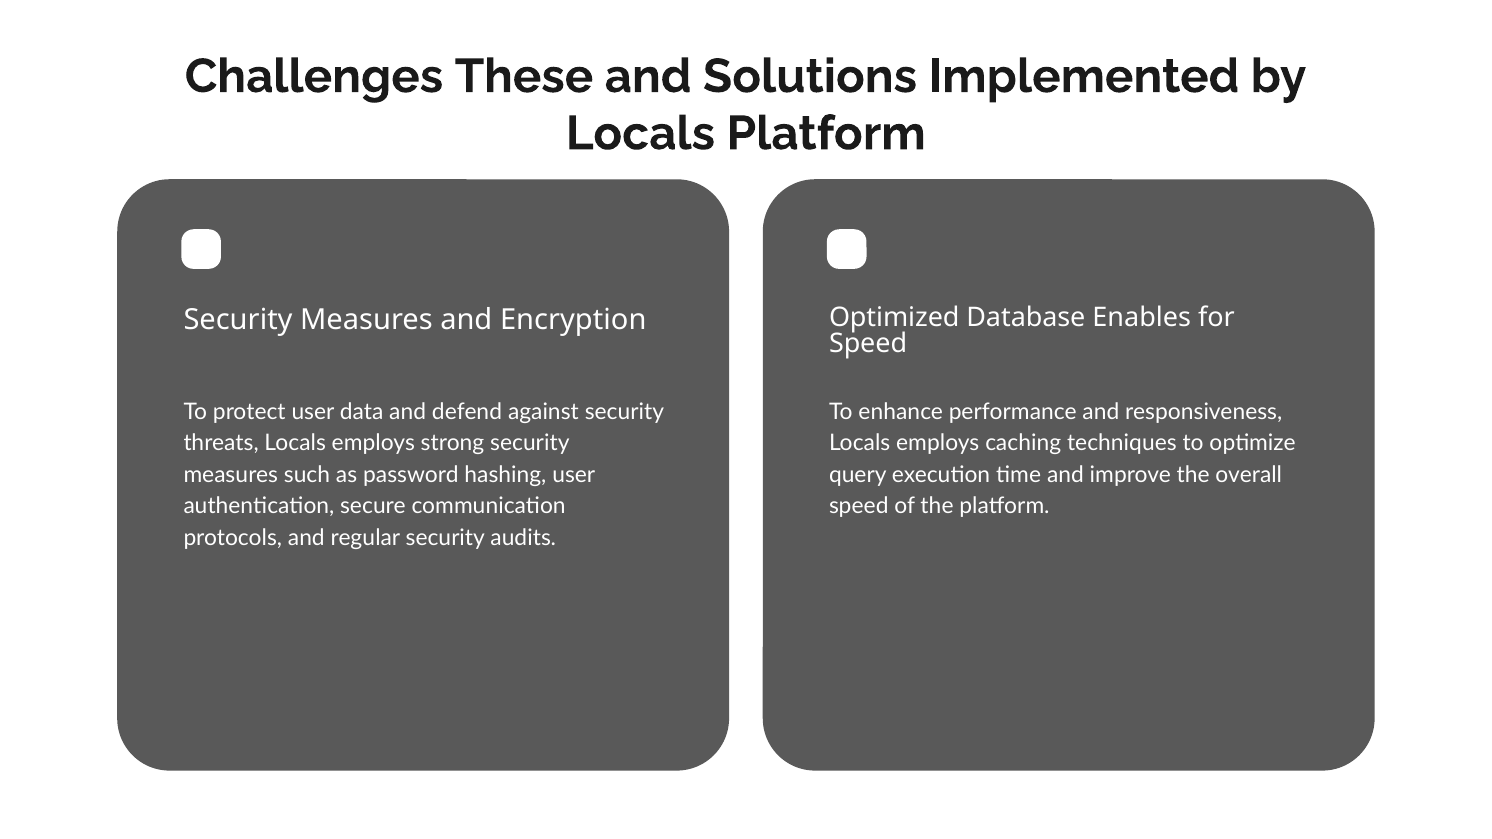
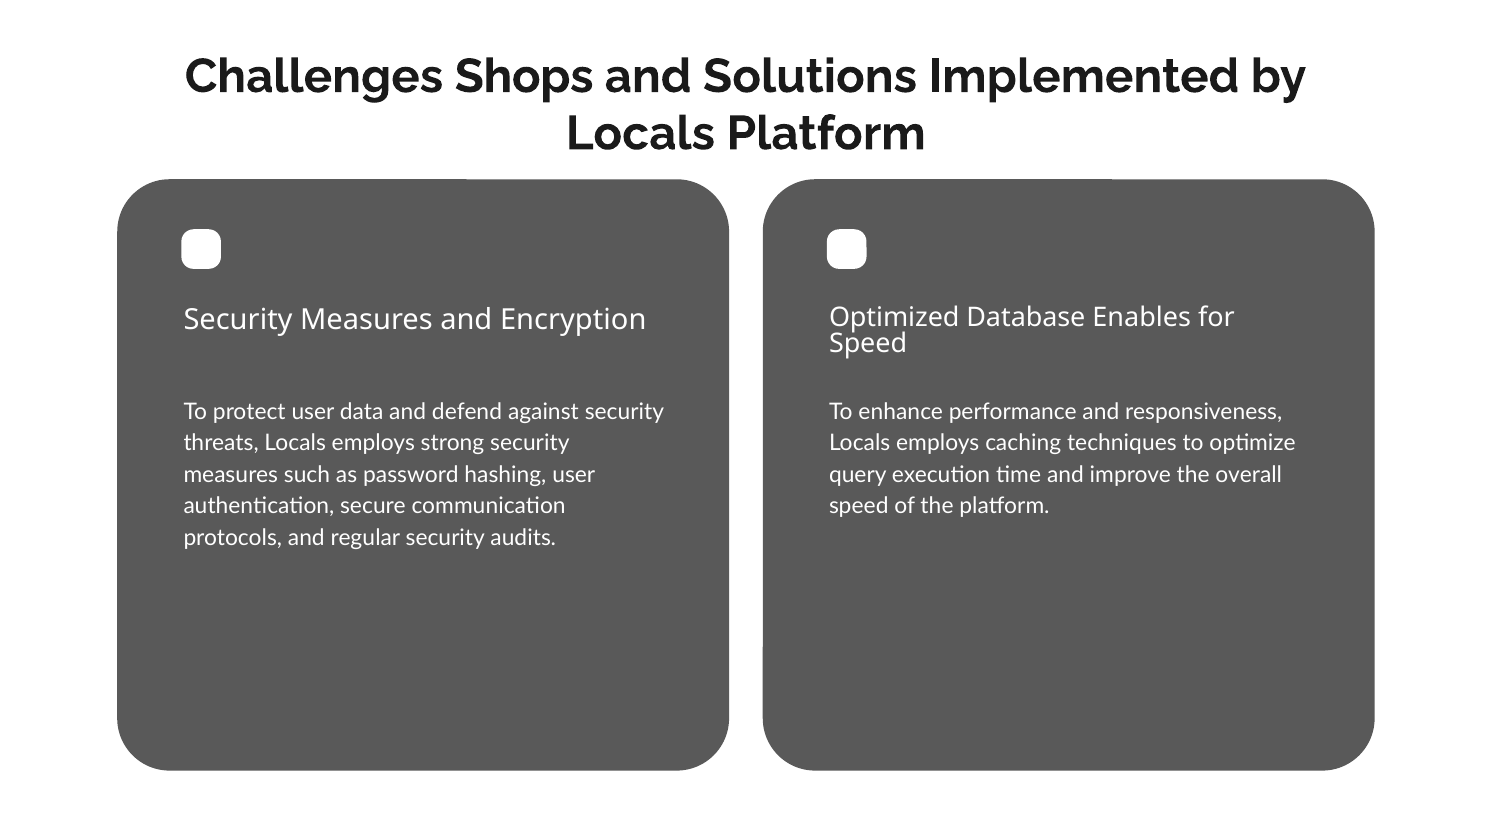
These: These -> Shops (524, 76)
